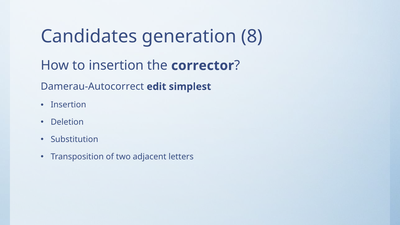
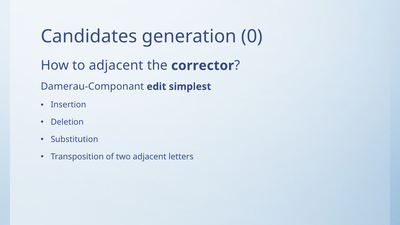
8: 8 -> 0 (252, 37)
to insertion: insertion -> adjacent (116, 66)
Damerau-Autocorrect: Damerau-Autocorrect -> Damerau-Componant (92, 87)
